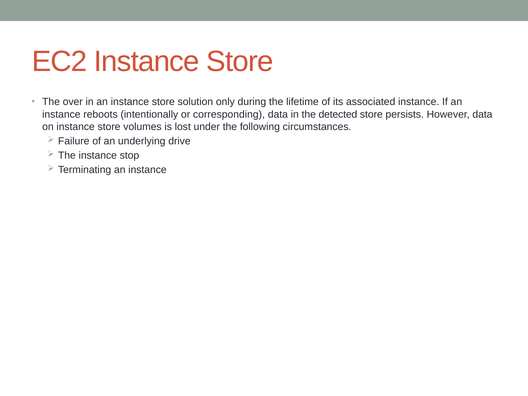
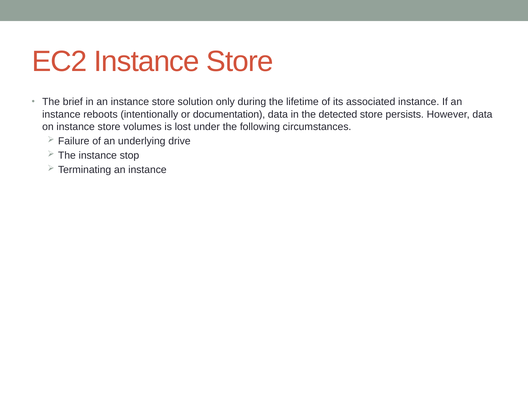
over: over -> brief (73, 102)
corresponding: corresponding -> documentation (229, 114)
